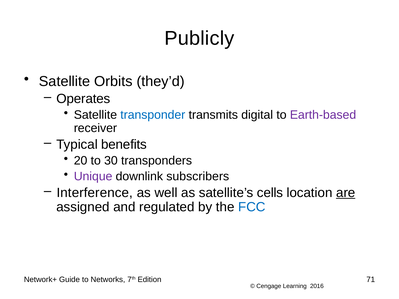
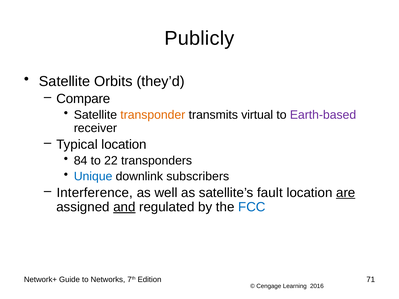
Operates: Operates -> Compare (83, 99)
transponder colour: blue -> orange (153, 115)
digital: digital -> virtual (257, 115)
Typical benefits: benefits -> location (124, 145)
20: 20 -> 84 (81, 161)
30: 30 -> 22 (111, 161)
Unique colour: purple -> blue (93, 176)
cells: cells -> fault (270, 193)
and underline: none -> present (124, 207)
